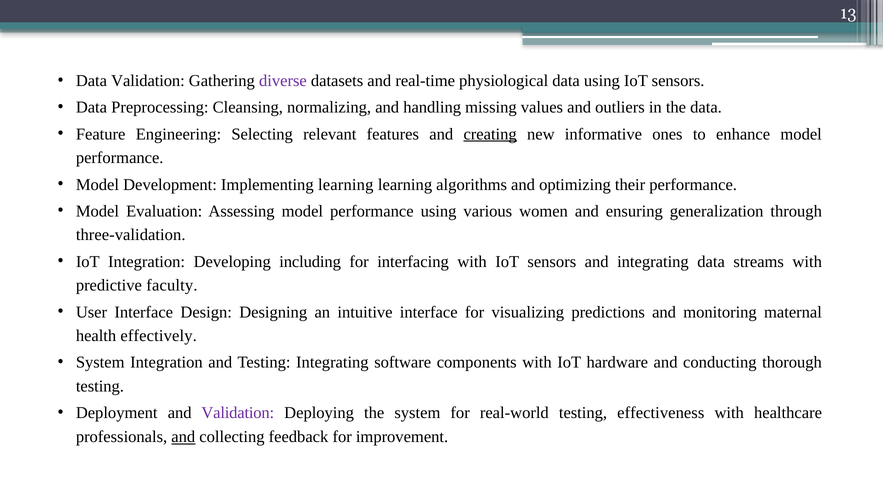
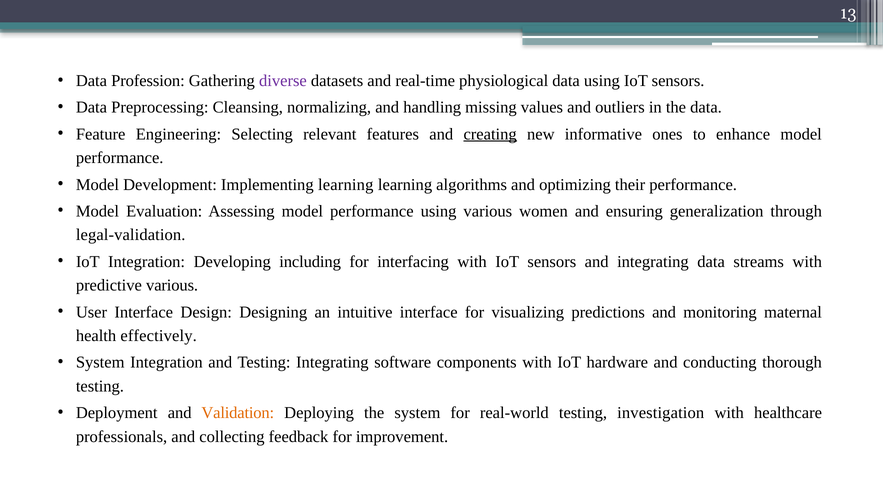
Data Validation: Validation -> Profession (148, 81)
three-validation: three-validation -> legal-validation (131, 235)
predictive faculty: faculty -> various (172, 285)
Validation colour: purple -> orange (238, 413)
effectiveness: effectiveness -> investigation (661, 413)
and underline: present -> none (183, 437)
